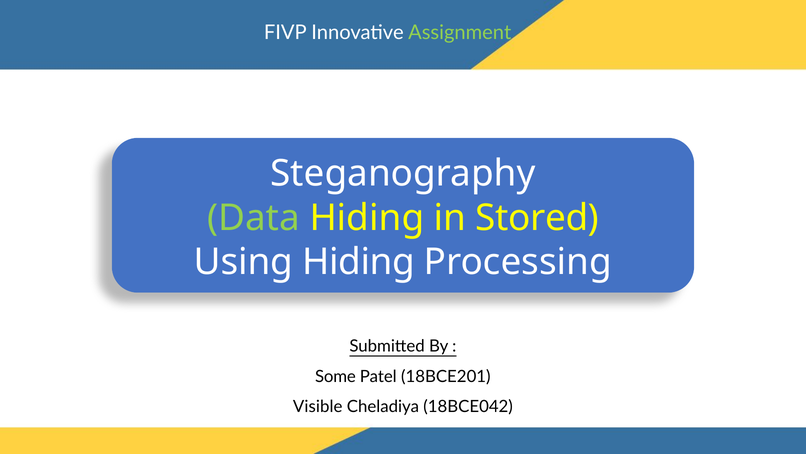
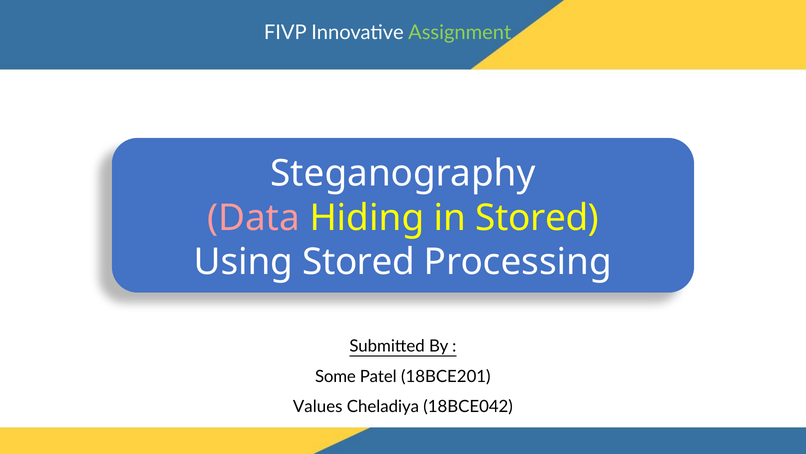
Data colour: light green -> pink (254, 218)
Using Hiding: Hiding -> Stored (359, 262)
Visible: Visible -> Values (318, 406)
